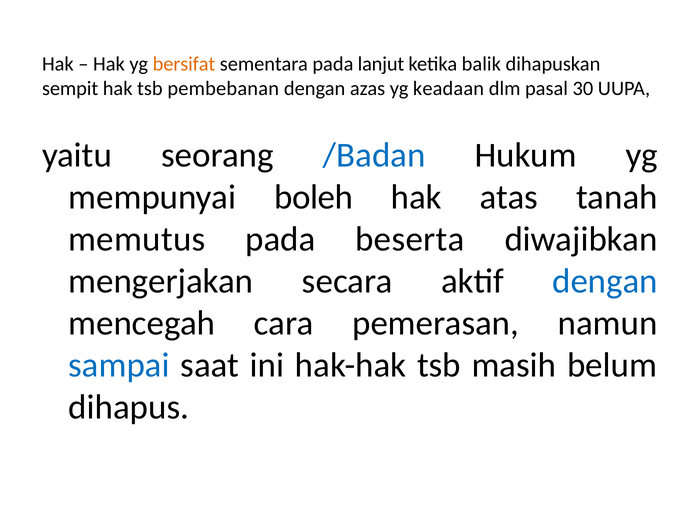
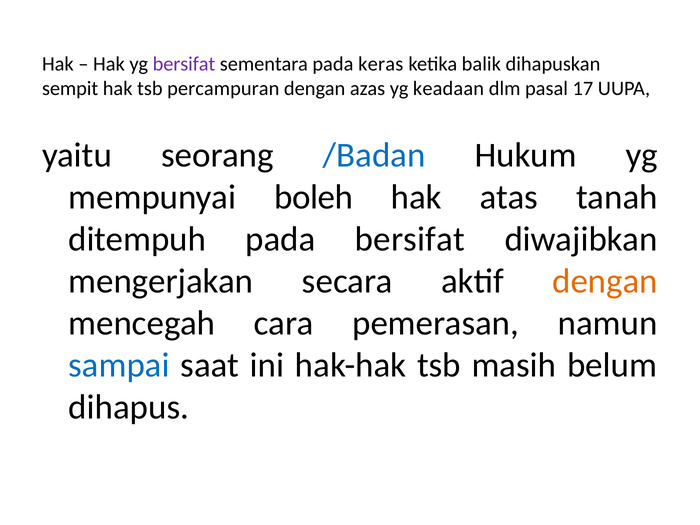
bersifat colour: orange -> purple (184, 64)
lanjut: lanjut -> keras (381, 64)
pembebanan: pembebanan -> percampuran (223, 88)
30: 30 -> 17 (583, 88)
memutus: memutus -> ditempuh (137, 239)
pada beserta: beserta -> bersifat (410, 239)
dengan colour: blue -> orange (605, 281)
